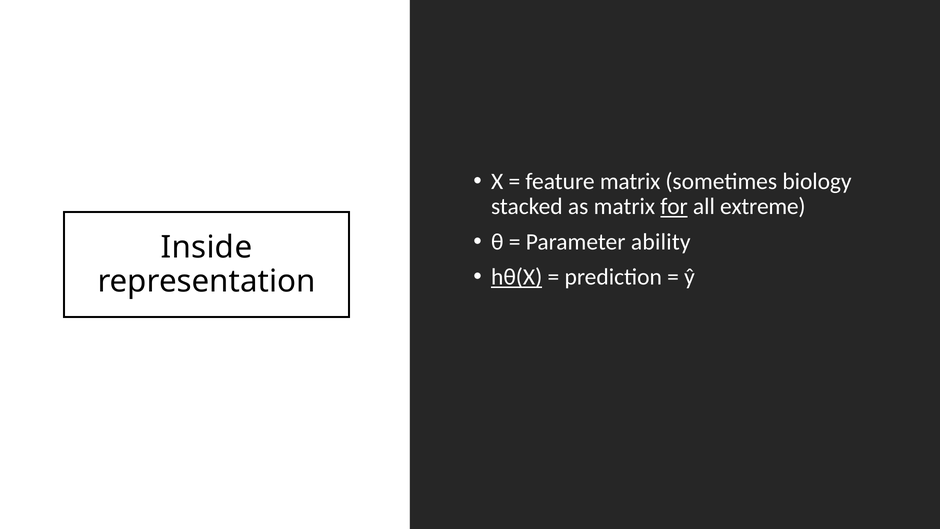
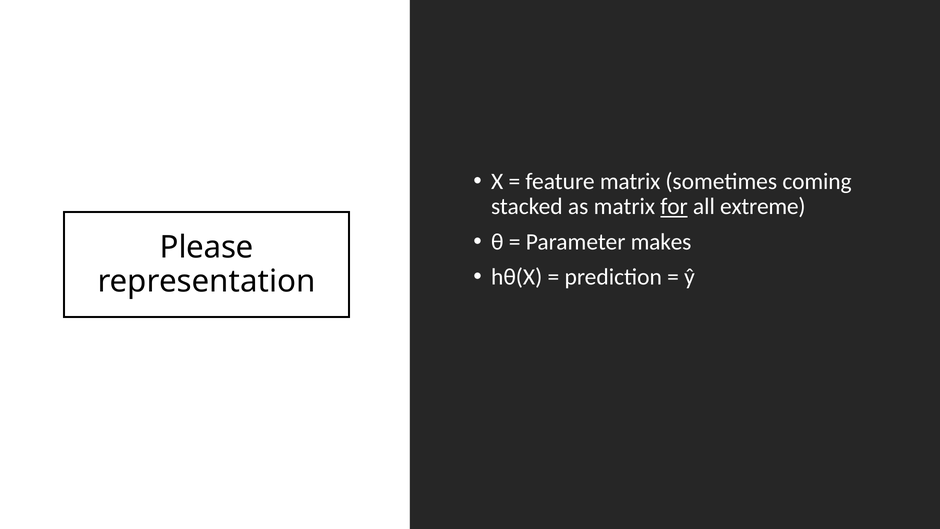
biology: biology -> coming (817, 181)
ability: ability -> makes (661, 242)
Inside: Inside -> Please (207, 247)
hθ(X underline: present -> none (517, 277)
